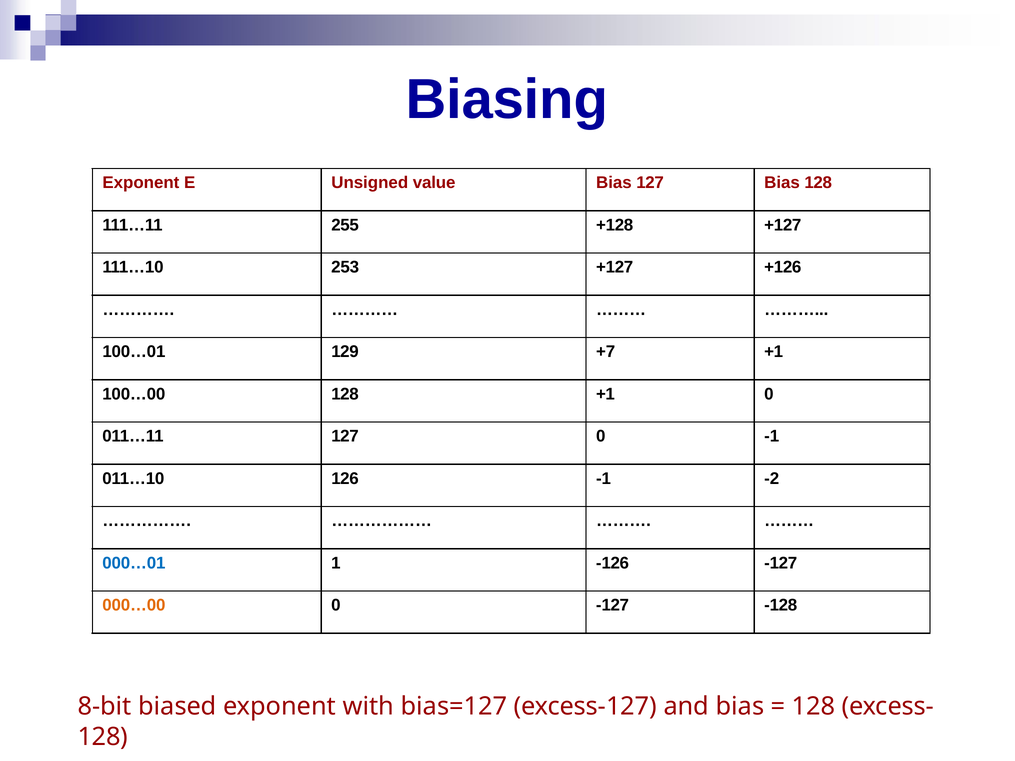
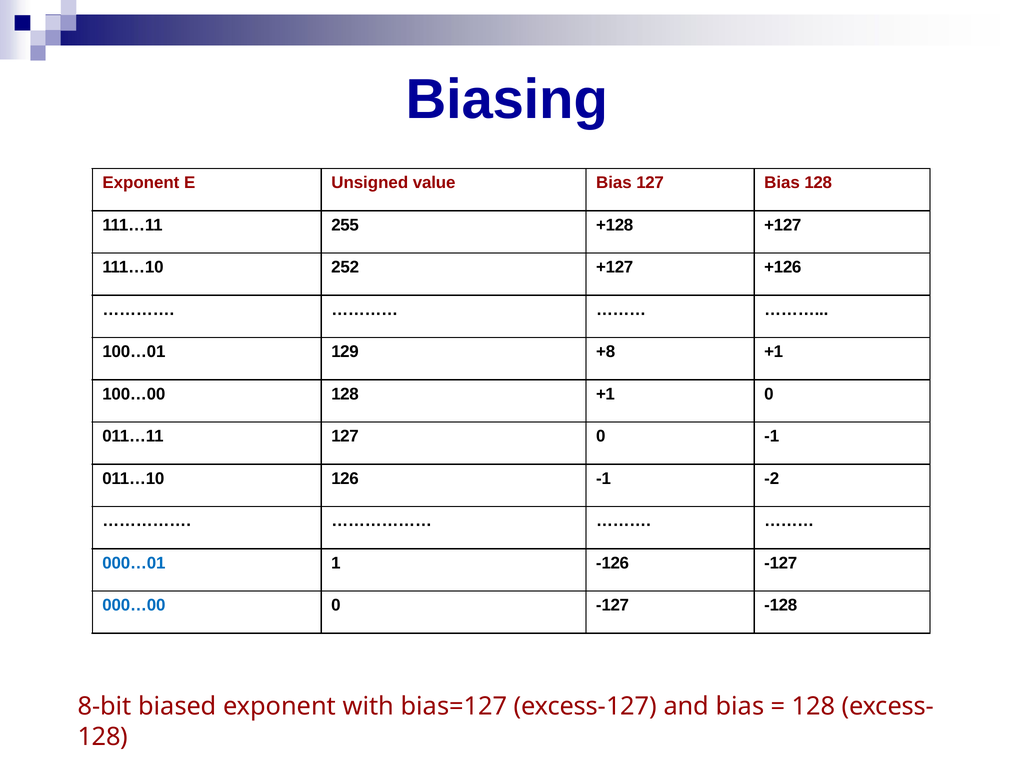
253: 253 -> 252 (345, 267)
+7: +7 -> +8 (606, 352)
000…00 colour: orange -> blue (134, 606)
